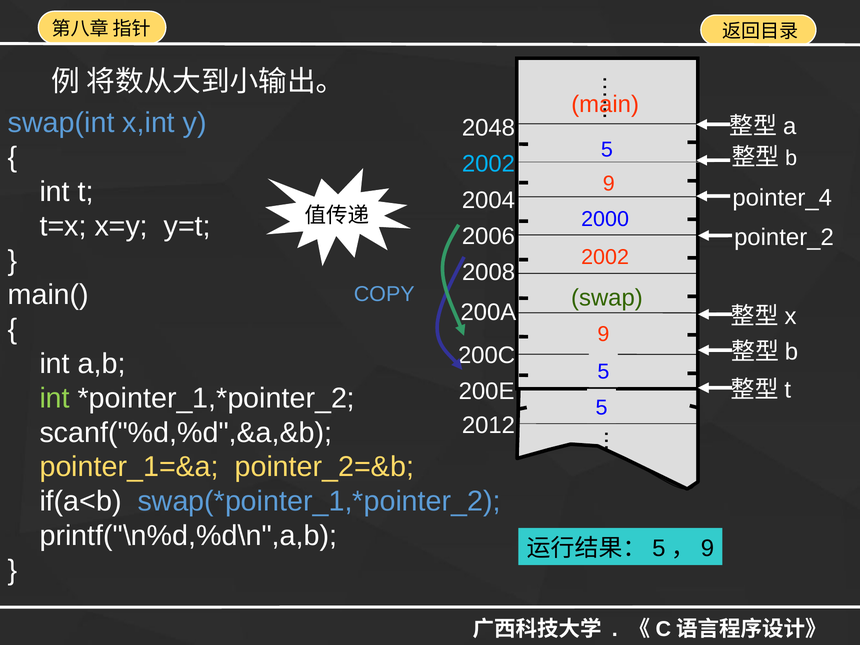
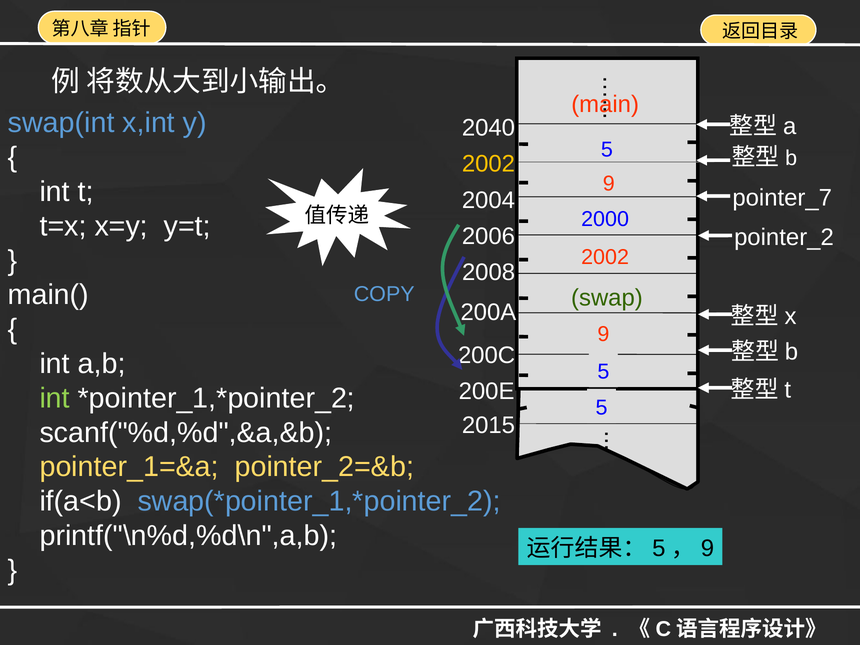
2048: 2048 -> 2040 (488, 128)
2002 colour: light blue -> yellow (488, 164)
pointer_4: pointer_4 -> pointer_7 (782, 198)
2012: 2012 -> 2015 (488, 425)
